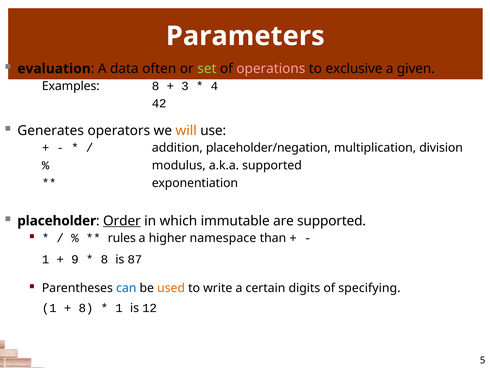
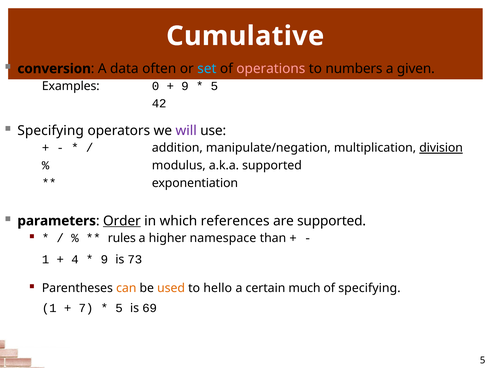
Parameters: Parameters -> Cumulative (245, 36)
evaluation: evaluation -> conversion (54, 69)
set colour: light green -> light blue (207, 69)
exclusive: exclusive -> numbers (354, 69)
Examples 8: 8 -> 0 (156, 86)
3: 3 -> 9 (185, 86)
4: 4 -> 5 (214, 86)
Generates: Generates -> Specifying (51, 130)
will colour: orange -> purple (186, 130)
placeholder/negation: placeholder/negation -> manipulate/negation (268, 148)
division underline: none -> present (441, 148)
placeholder: placeholder -> parameters (57, 221)
immutable: immutable -> references (235, 221)
9: 9 -> 4 (75, 259)
8: 8 -> 9 (104, 259)
87: 87 -> 73 (135, 259)
can colour: blue -> orange (126, 288)
write: write -> hello (218, 288)
digits: digits -> much (304, 288)
8: 8 -> 7 (86, 308)
1: 1 -> 5 (119, 308)
12: 12 -> 69 (150, 308)
